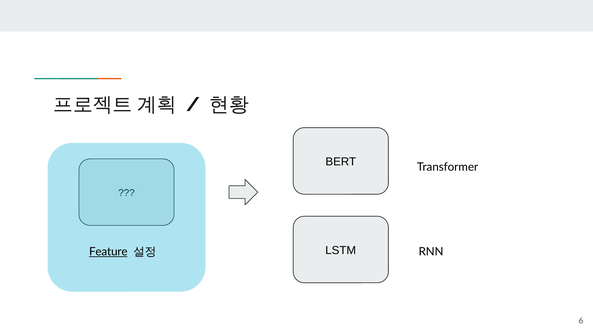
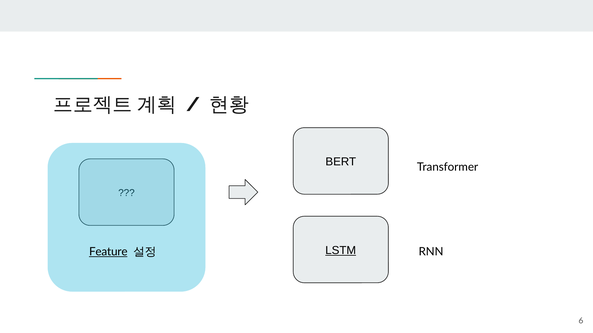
LSTM underline: none -> present (341, 251)
